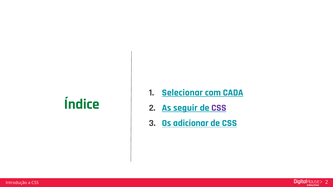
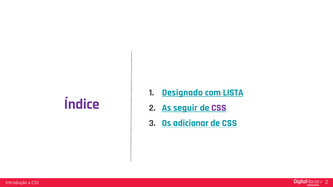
Selecionar: Selecionar -> Designado (182, 93)
CADA: CADA -> LISTA (233, 93)
Índice colour: green -> purple (82, 104)
